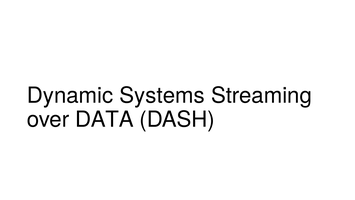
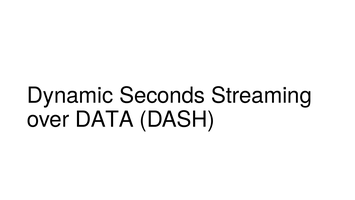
Systems: Systems -> Seconds (162, 95)
